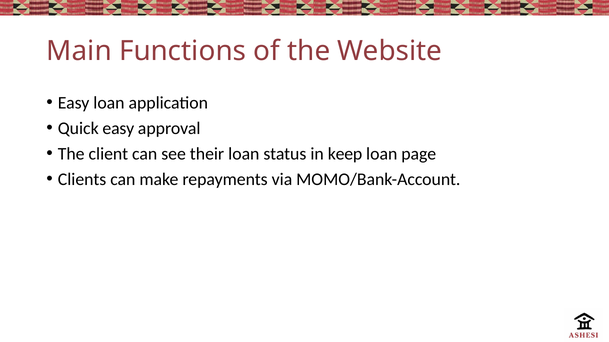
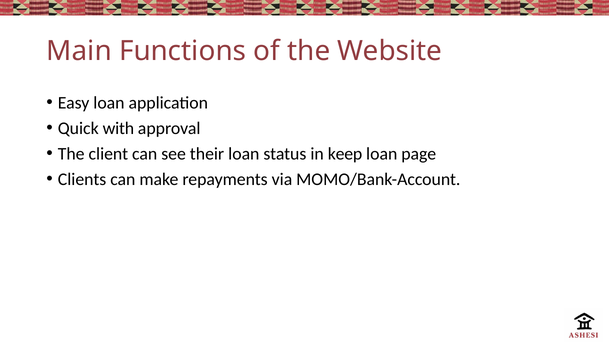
Quick easy: easy -> with (118, 128)
